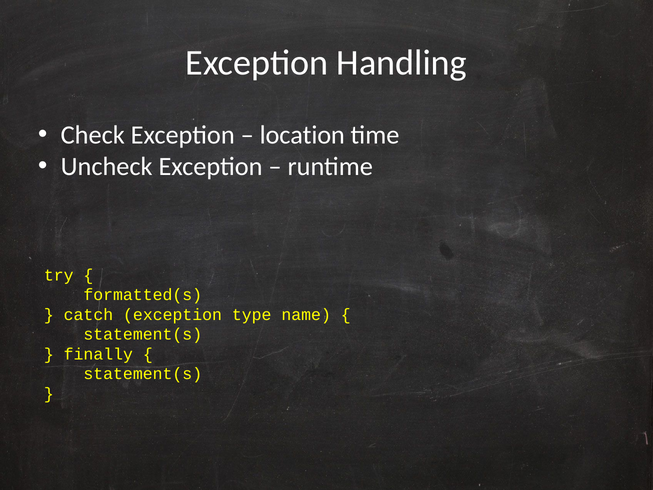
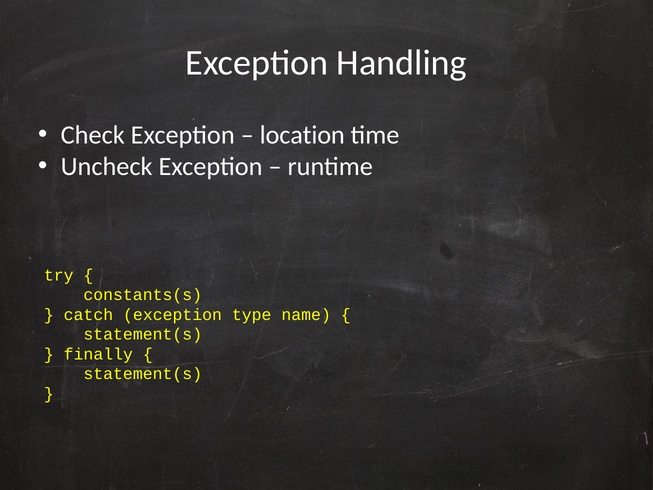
formatted(s: formatted(s -> constants(s (143, 295)
